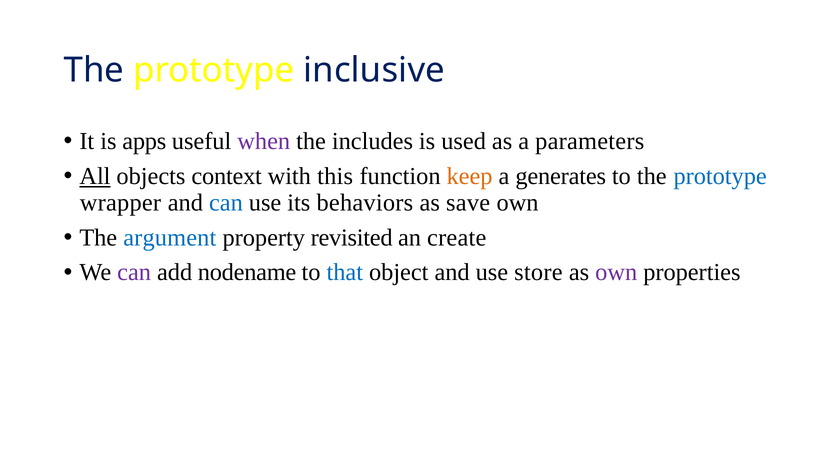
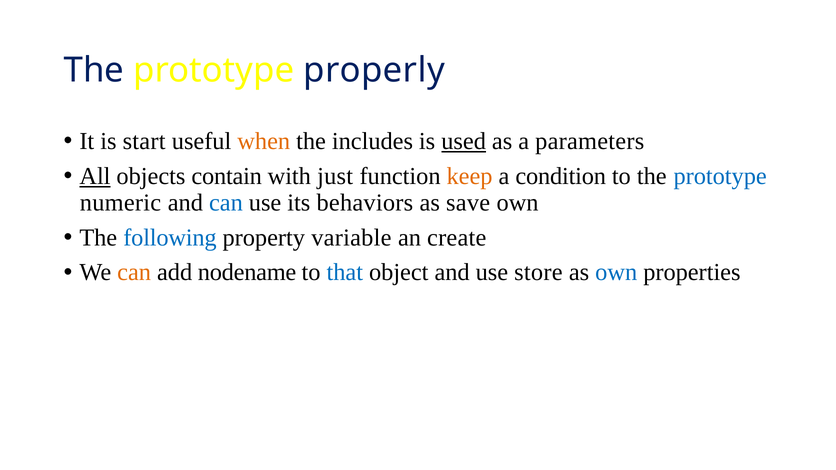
inclusive: inclusive -> properly (374, 70)
apps: apps -> start (144, 141)
when colour: purple -> orange (264, 141)
used underline: none -> present (464, 141)
context: context -> contain (227, 176)
this: this -> just (335, 176)
generates: generates -> condition (561, 176)
wrapper: wrapper -> numeric (120, 203)
argument: argument -> following (170, 238)
revisited: revisited -> variable (351, 238)
can colour: purple -> orange (134, 273)
own colour: purple -> blue (616, 273)
